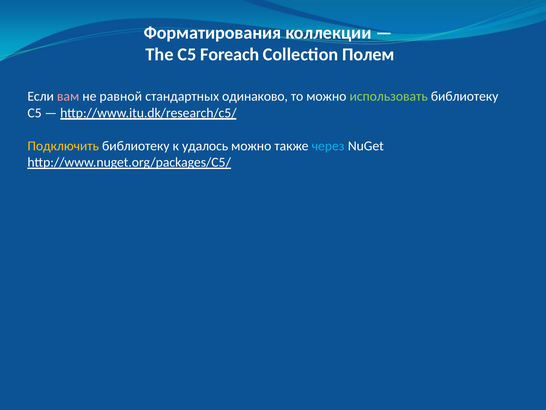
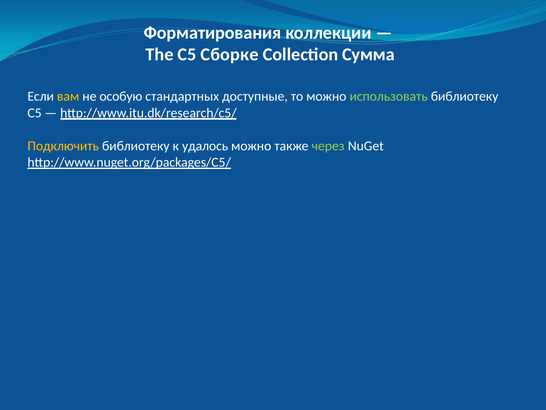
Foreach: Foreach -> Сборке (230, 55)
Полем: Полем -> Сумма (368, 55)
вам colour: pink -> yellow (68, 96)
равной: равной -> особую (121, 96)
одинаково: одинаково -> доступные (255, 96)
через colour: light blue -> light green (328, 146)
